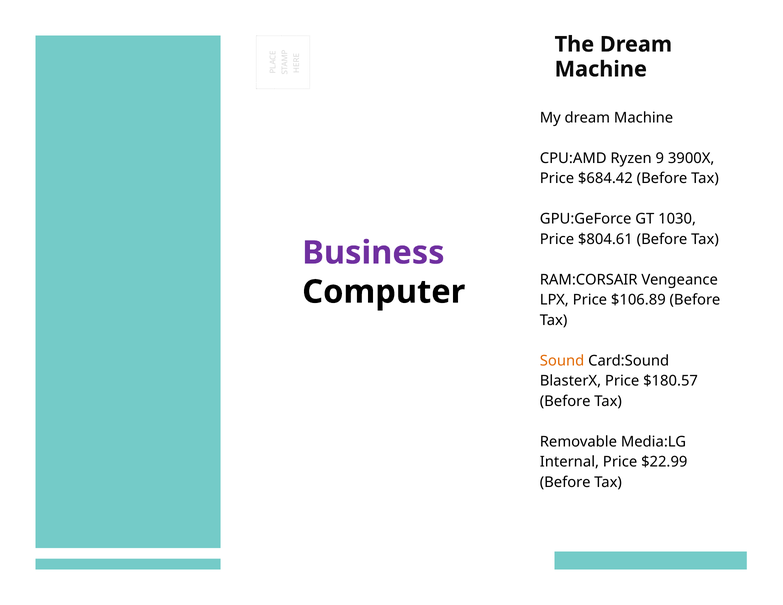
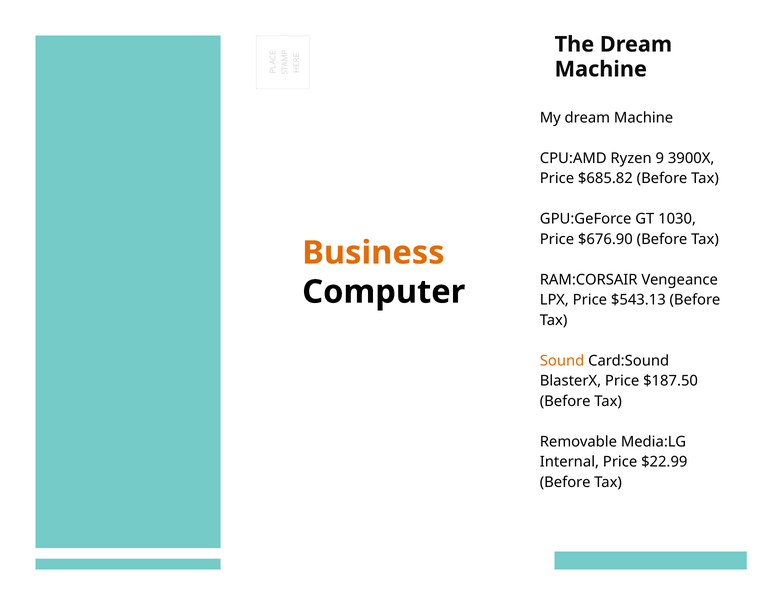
$684.42: $684.42 -> $685.82 (605, 178)
$804.61: $804.61 -> $676.90 (605, 239)
Business colour: purple -> orange (373, 253)
$106.89: $106.89 -> $543.13 (638, 300)
$180.57: $180.57 -> $187.50 (671, 381)
